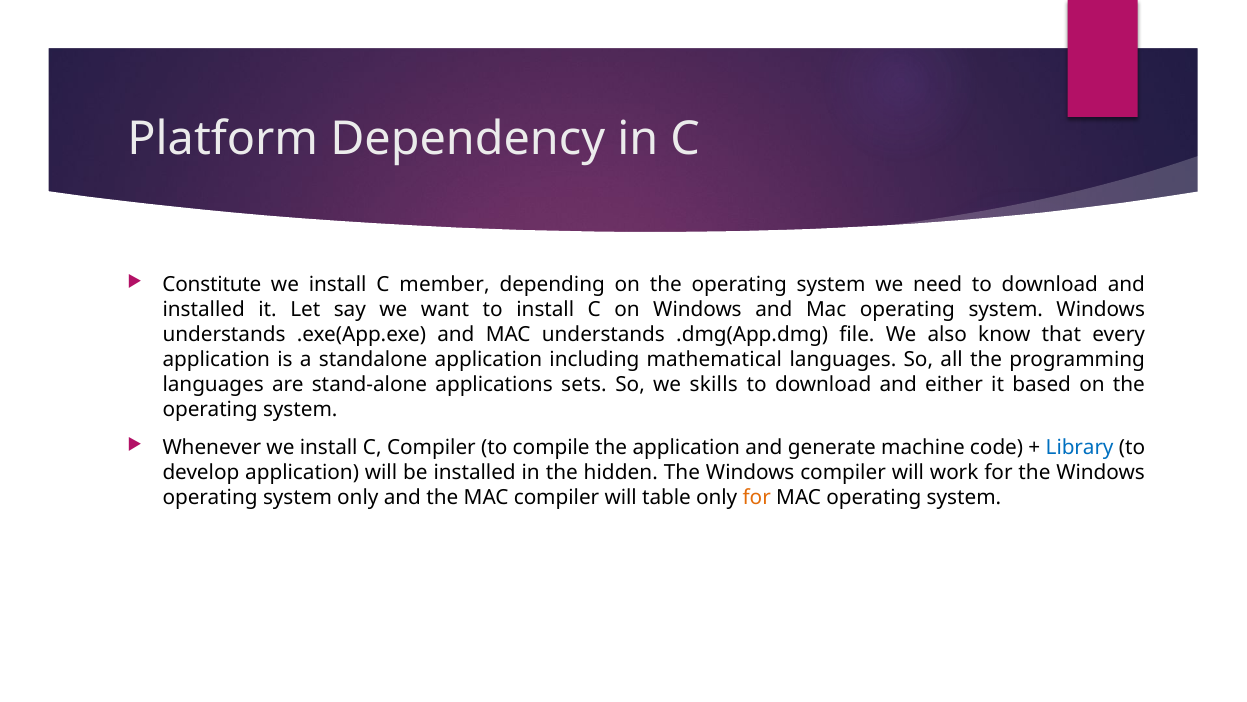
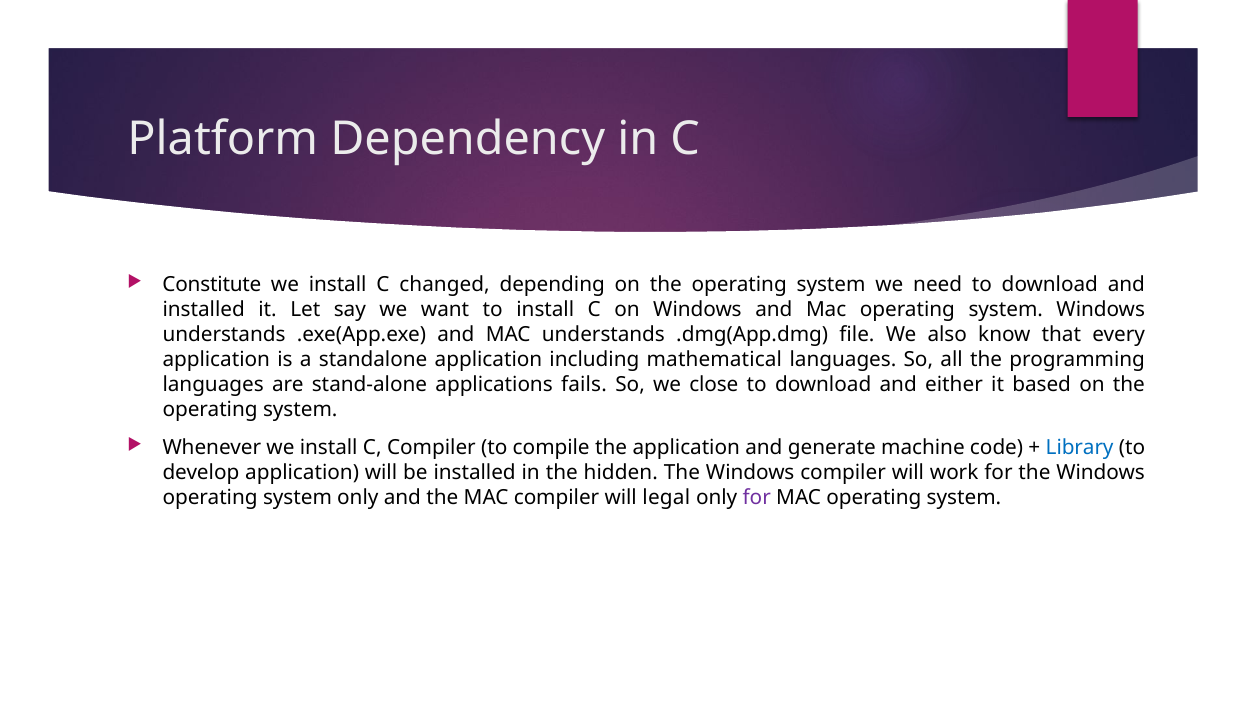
member: member -> changed (445, 285)
sets: sets -> fails (584, 385)
skills: skills -> close (714, 385)
table: table -> legal (666, 497)
for colour: orange -> purple (757, 497)
